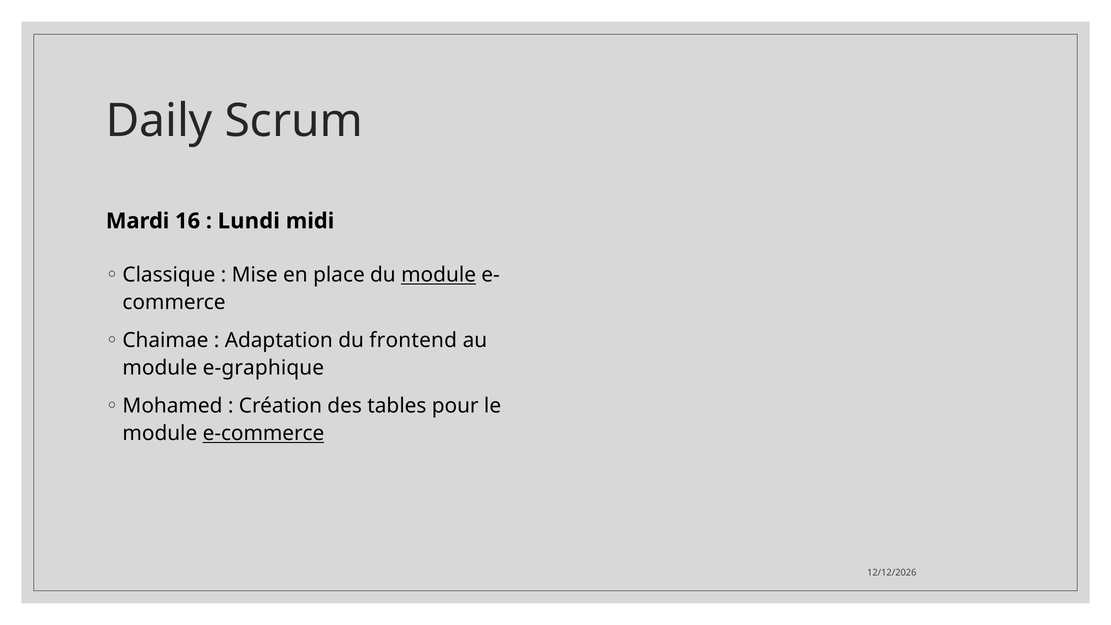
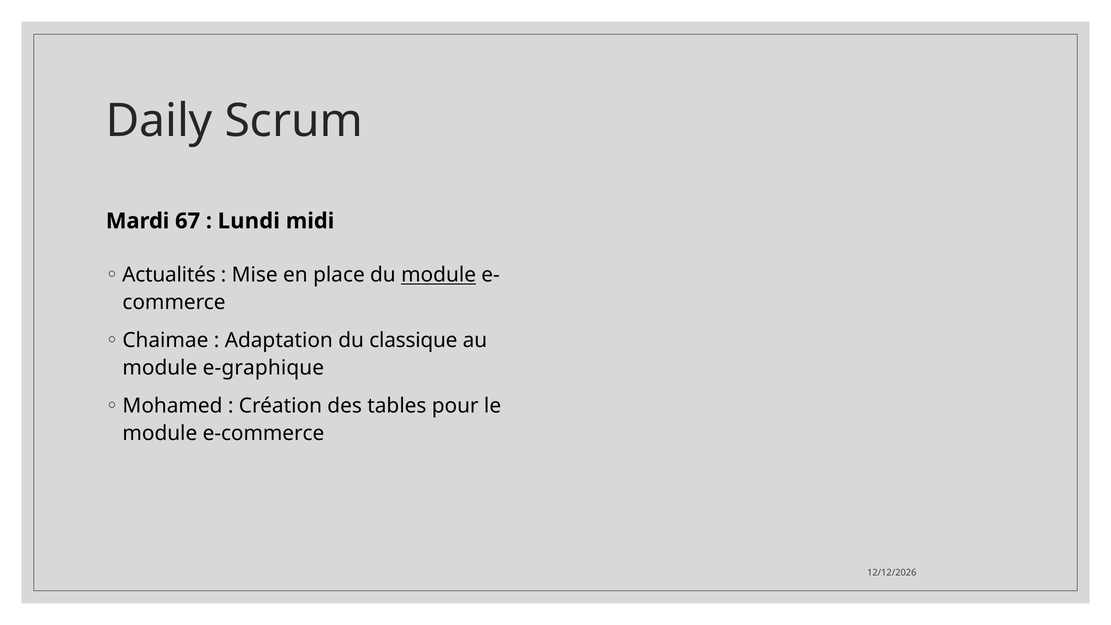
16: 16 -> 67 (188, 221)
Classique: Classique -> Actualités (169, 275)
frontend: frontend -> classique (413, 340)
e-commerce underline: present -> none (263, 433)
